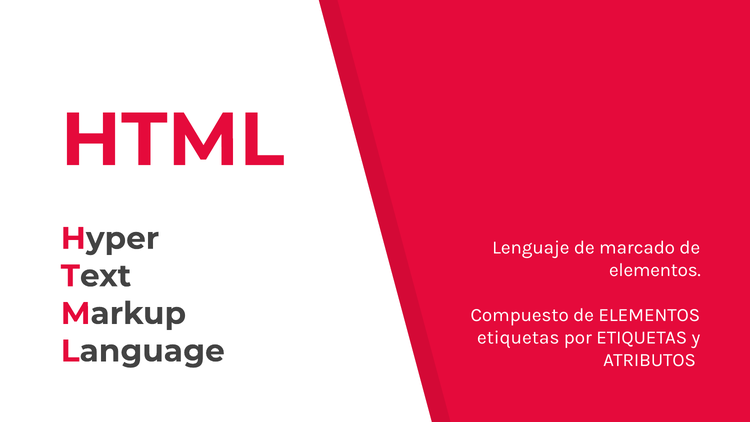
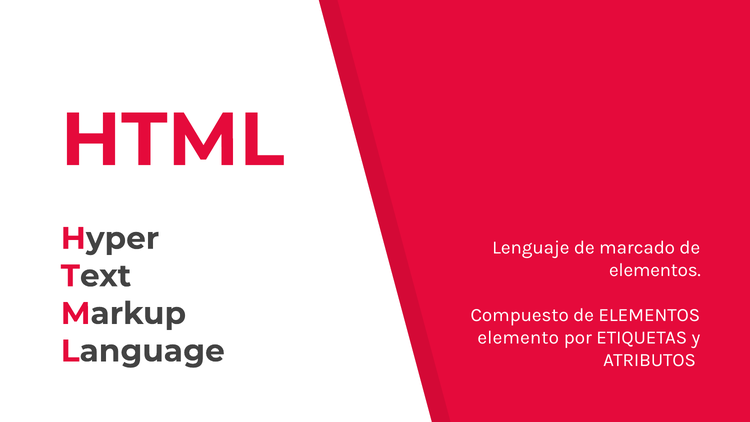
etiquetas: etiquetas -> elemento (518, 338)
